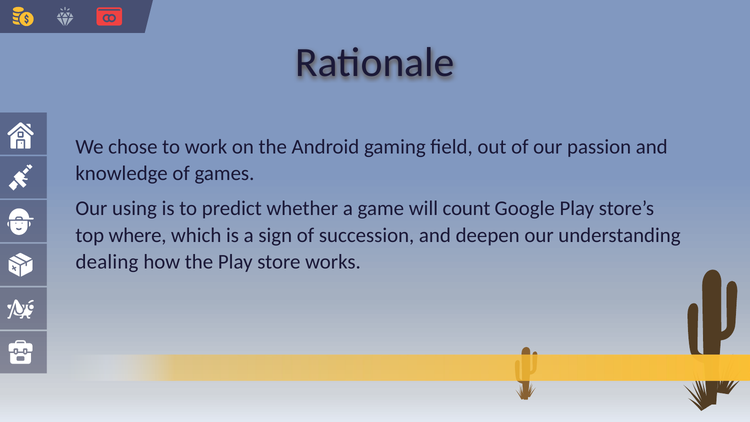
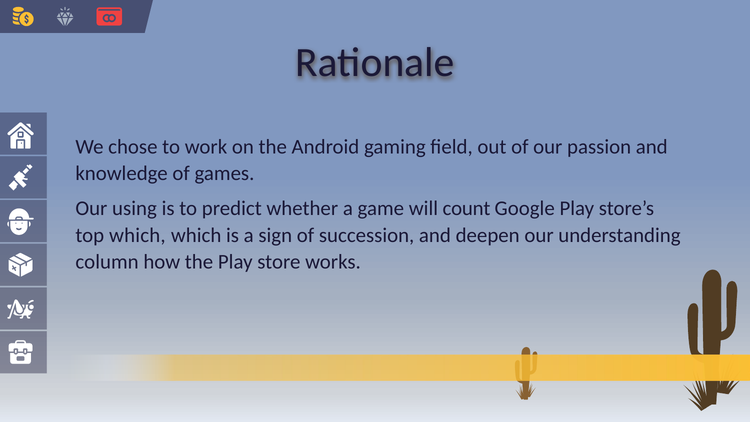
top where: where -> which (137, 235)
dealing: dealing -> column (107, 262)
